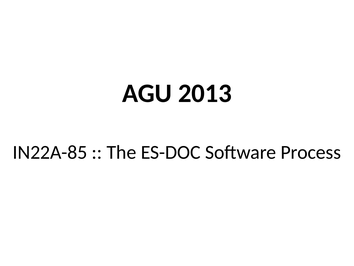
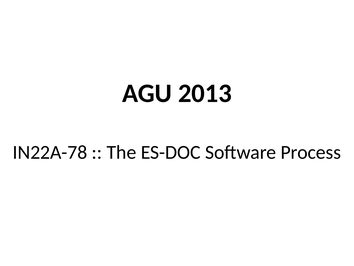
IN22A-85: IN22A-85 -> IN22A-78 (50, 152)
